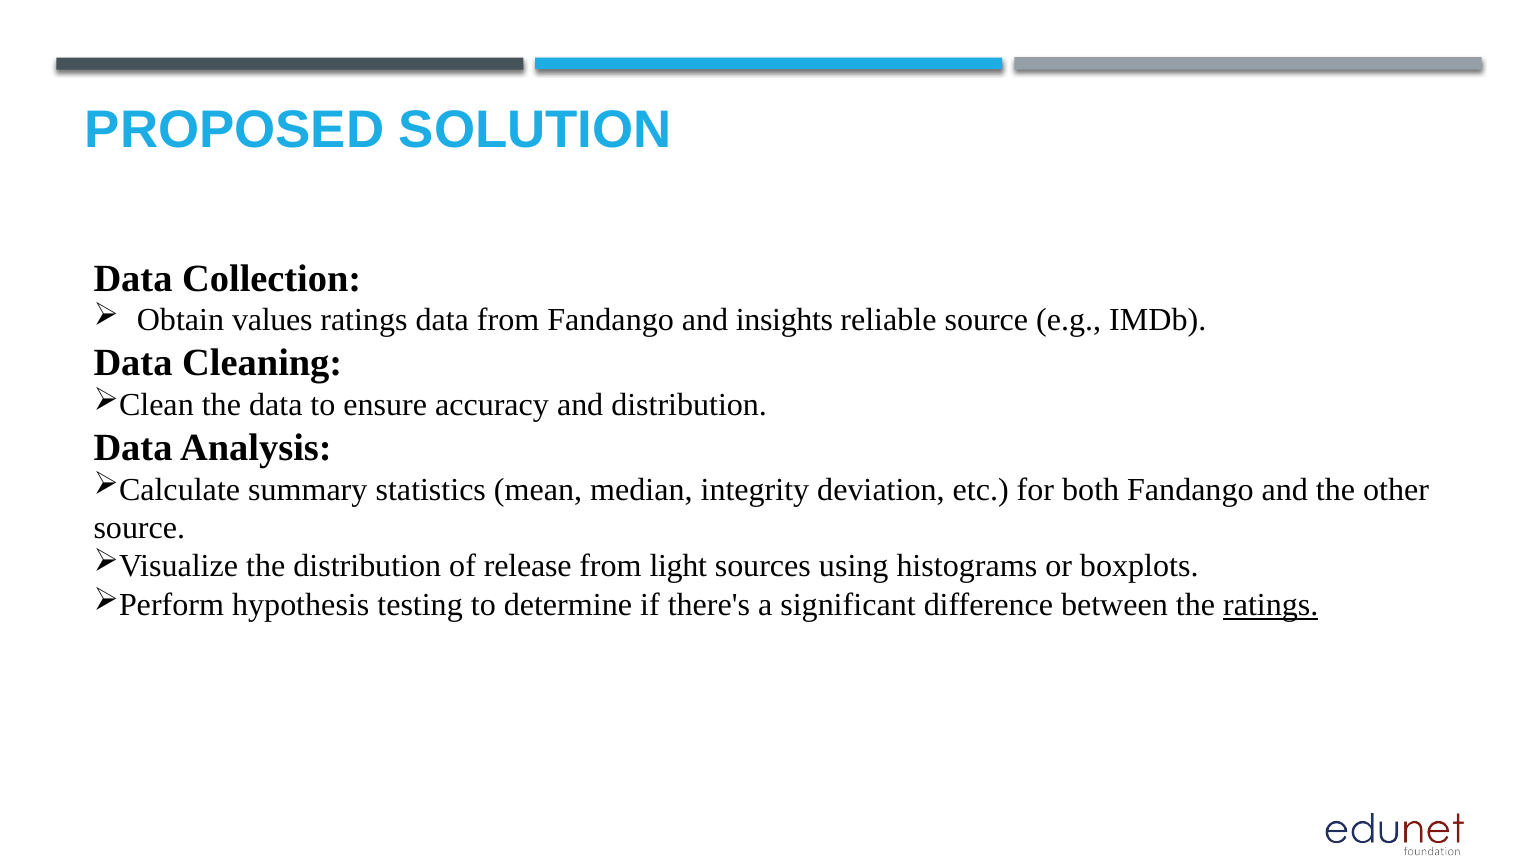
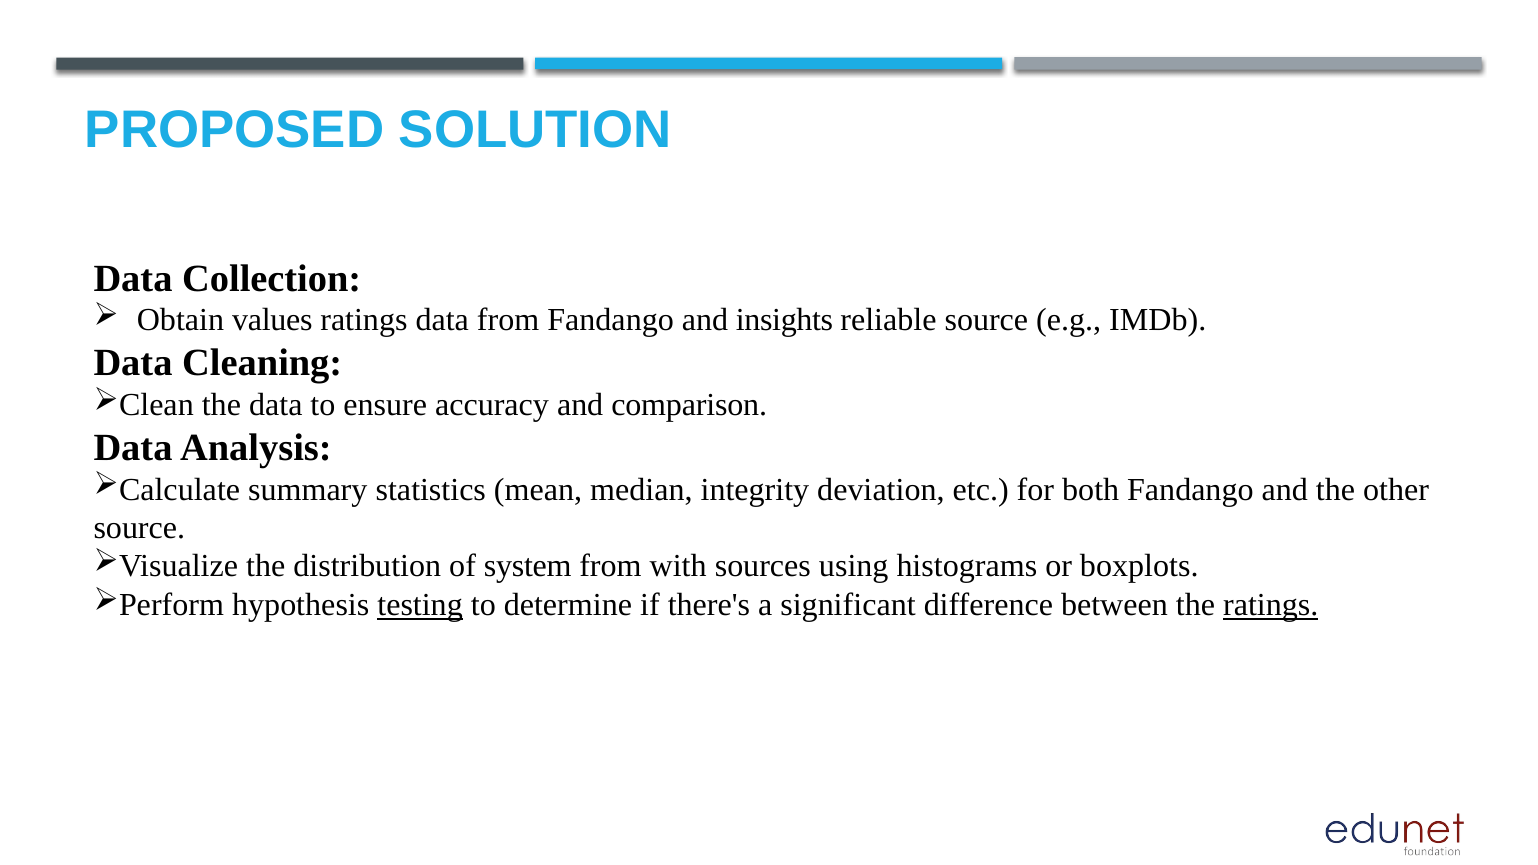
and distribution: distribution -> comparison (689, 405)
release: release -> system (528, 566)
light: light -> with (678, 566)
testing underline: none -> present (420, 605)
